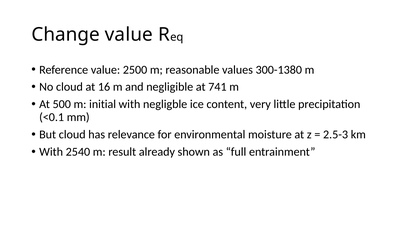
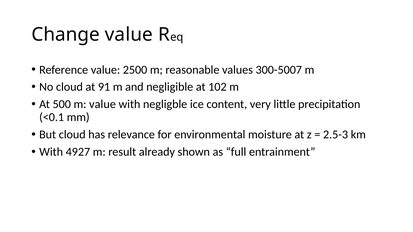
300-1380: 300-1380 -> 300-5007 (279, 70)
16: 16 -> 91 (104, 87)
741: 741 -> 102 (217, 87)
m initial: initial -> value (102, 104)
2540: 2540 -> 4927 (78, 152)
